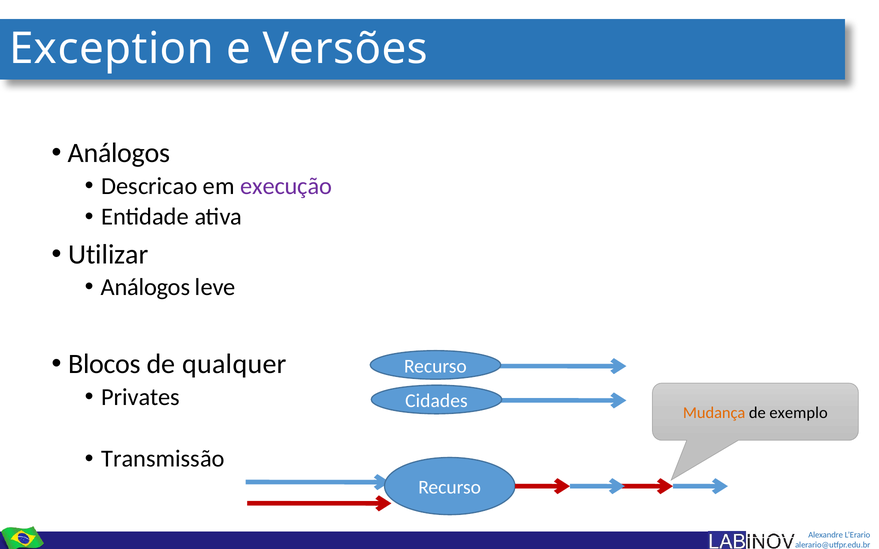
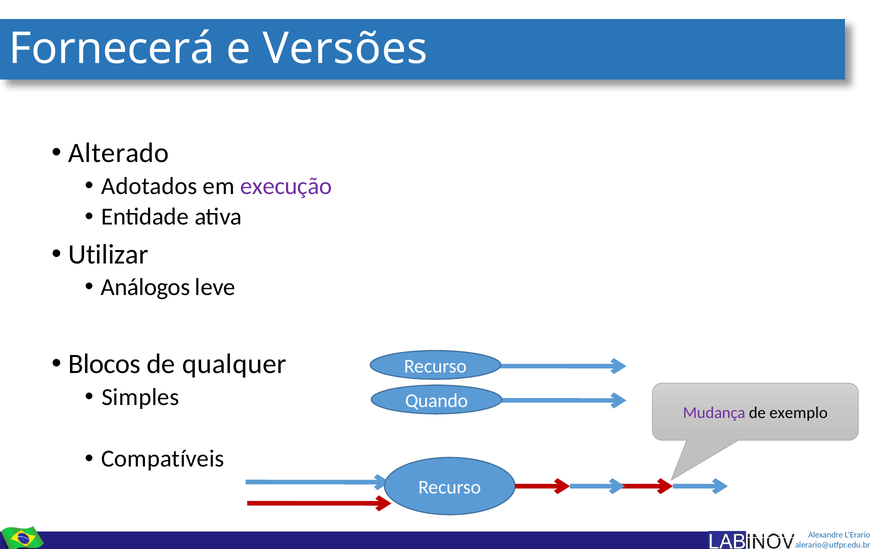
Exception: Exception -> Fornecerá (112, 49)
Análogos: Análogos -> Alterado (119, 153)
Descricao: Descricao -> Adotados (149, 186)
Privates: Privates -> Simples (140, 397)
Cidades: Cidades -> Quando (437, 401)
Mudança colour: orange -> purple (714, 413)
Transmissão: Transmissão -> Compatíveis (163, 459)
